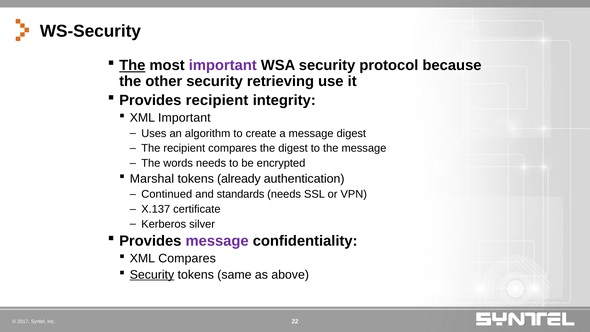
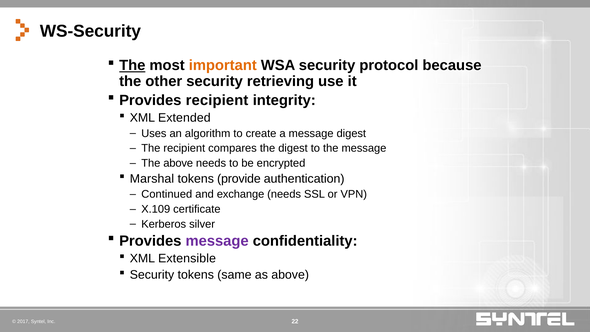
important colour: purple -> orange (223, 65)
XML Important: Important -> Extended (184, 118)
The words: words -> above (178, 163)
already: already -> provide (239, 179)
standards: standards -> exchange (241, 194)
X.137: X.137 -> X.109 (156, 209)
XML Compares: Compares -> Extensible (187, 258)
Security underline: present -> none (152, 275)
